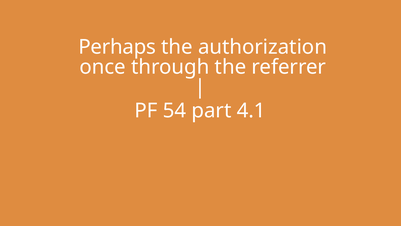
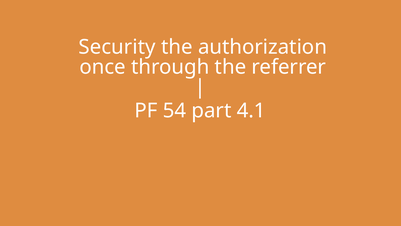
Perhaps: Perhaps -> Security (117, 47)
